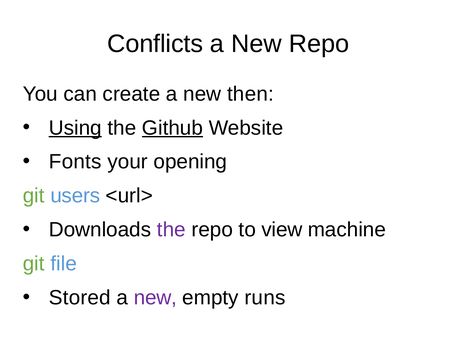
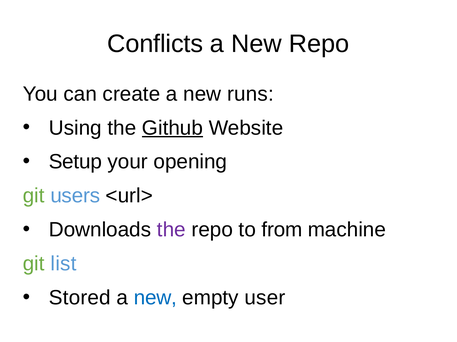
then: then -> runs (250, 94)
Using underline: present -> none (75, 128)
Fonts: Fonts -> Setup (75, 162)
view: view -> from (282, 230)
file: file -> list (64, 264)
new colour: purple -> blue (155, 298)
runs: runs -> user (265, 298)
